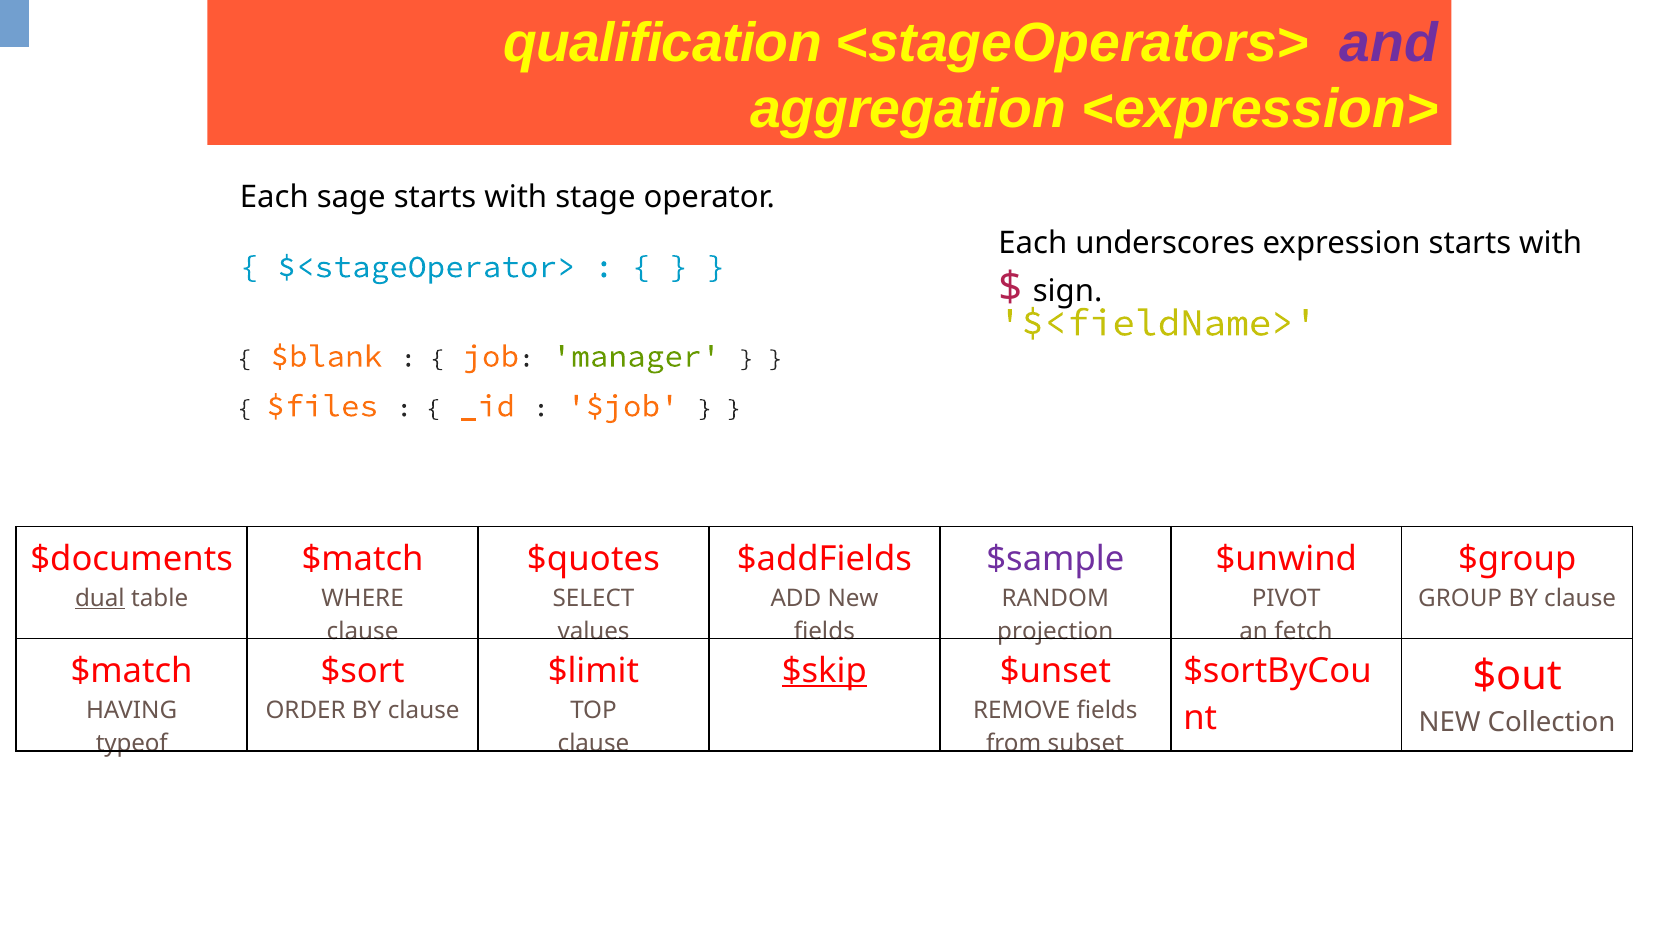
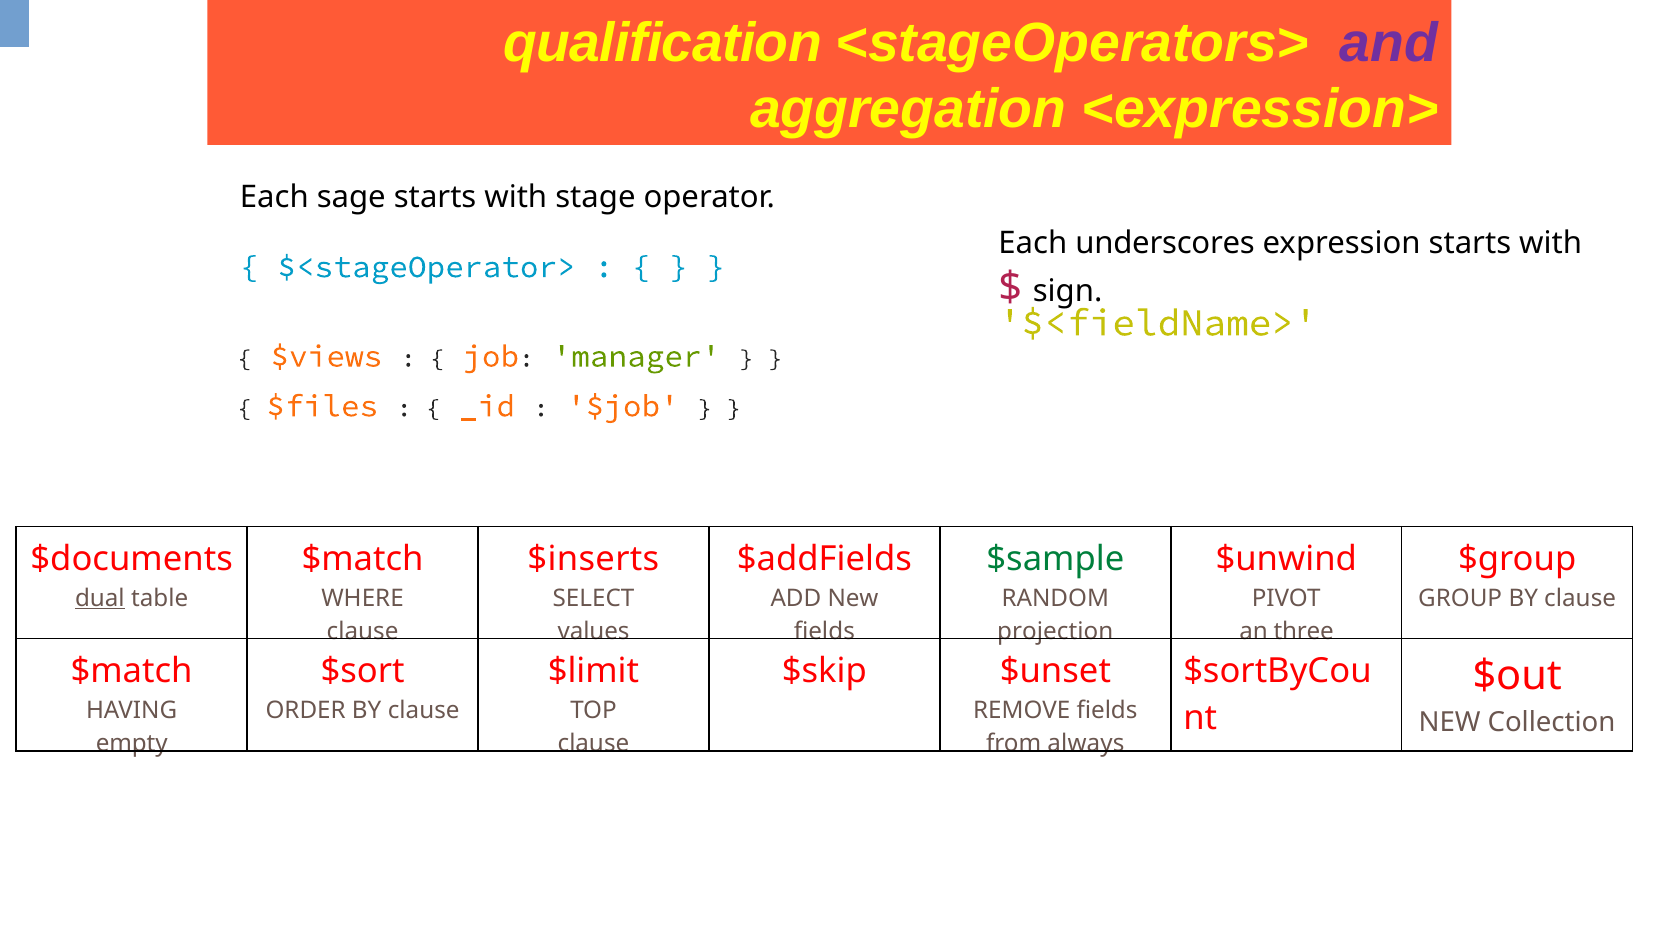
$blank: $blank -> $views (326, 356)
$quotes: $quotes -> $inserts (593, 559)
$sample colour: purple -> green (1055, 559)
fetch: fetch -> three (1304, 631)
$skip underline: present -> none (824, 671)
typeof: typeof -> empty (132, 743)
subset: subset -> always (1086, 743)
